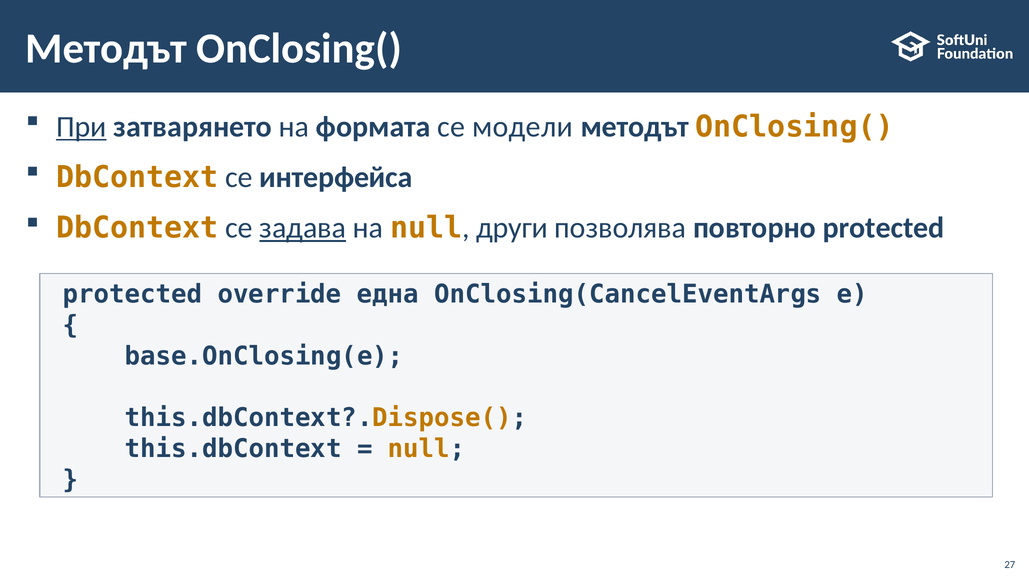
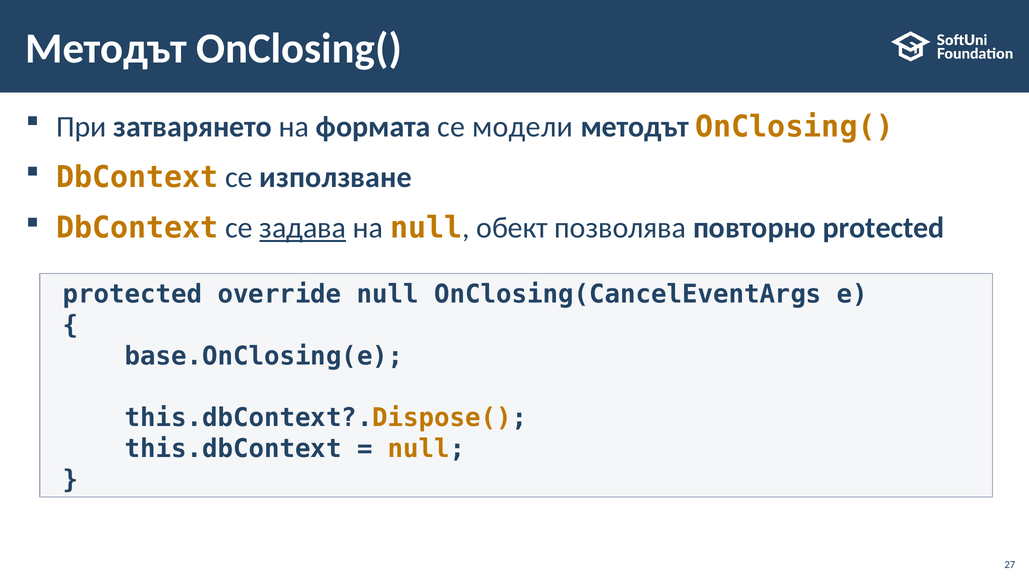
При underline: present -> none (81, 127)
интерфейса: интерфейса -> използване (336, 177)
други: други -> обект (512, 228)
override една: една -> null (388, 294)
